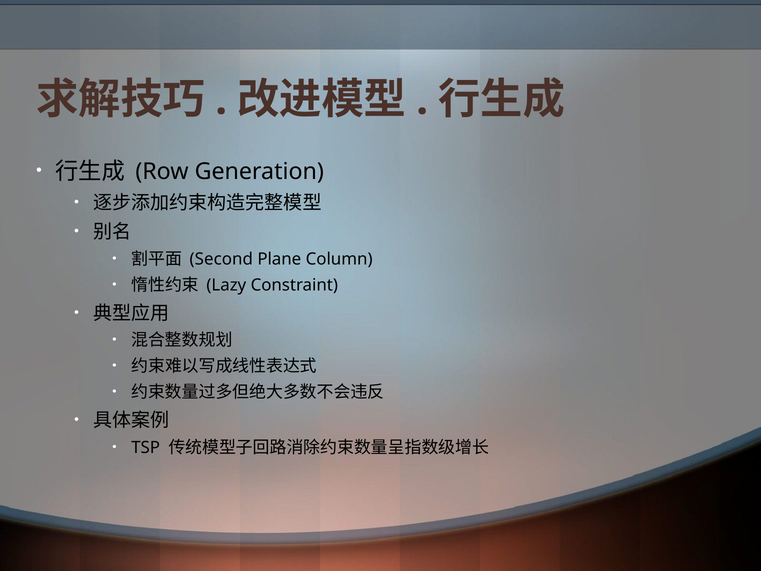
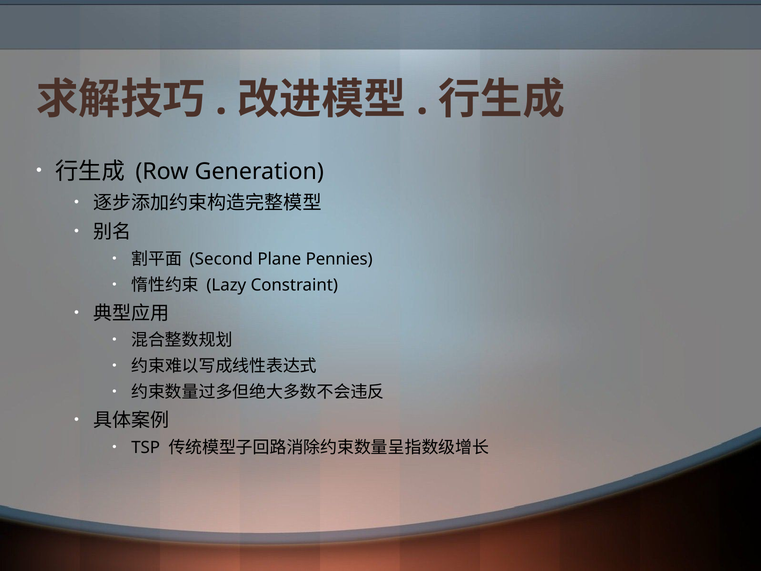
Column: Column -> Pennies (339, 259)
